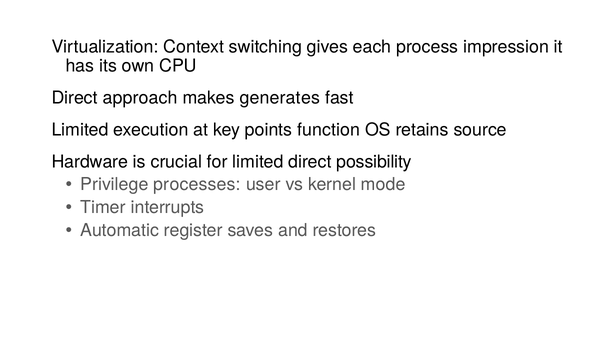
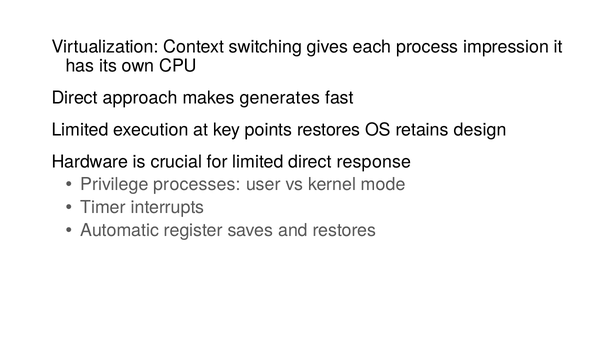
points function: function -> restores (329, 130)
source: source -> design (480, 130)
possibility: possibility -> response (374, 162)
